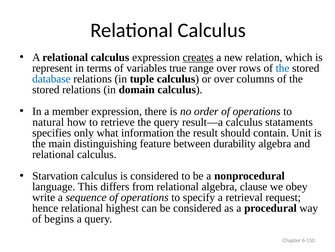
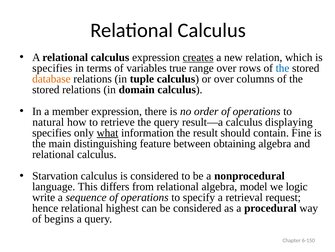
represent: represent -> specifies (52, 68)
database colour: blue -> orange (51, 79)
stataments: stataments -> displaying (289, 122)
what underline: none -> present (108, 132)
Unit: Unit -> Fine (301, 132)
durability: durability -> obtaining (235, 143)
clause: clause -> model (254, 186)
obey: obey -> logic (297, 186)
